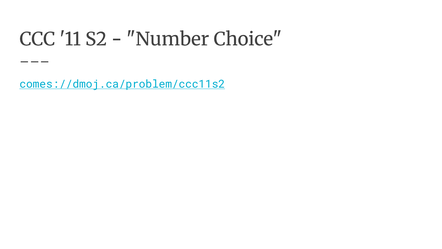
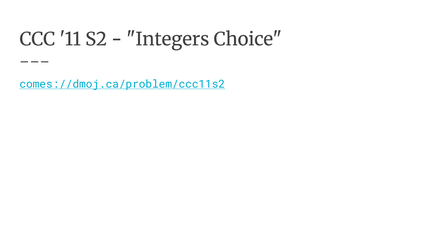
Number: Number -> Integers (168, 39)
